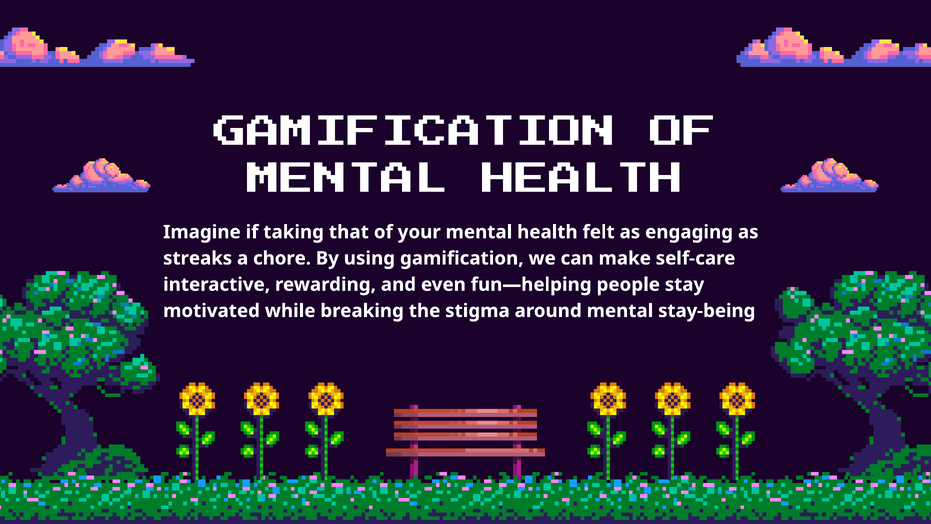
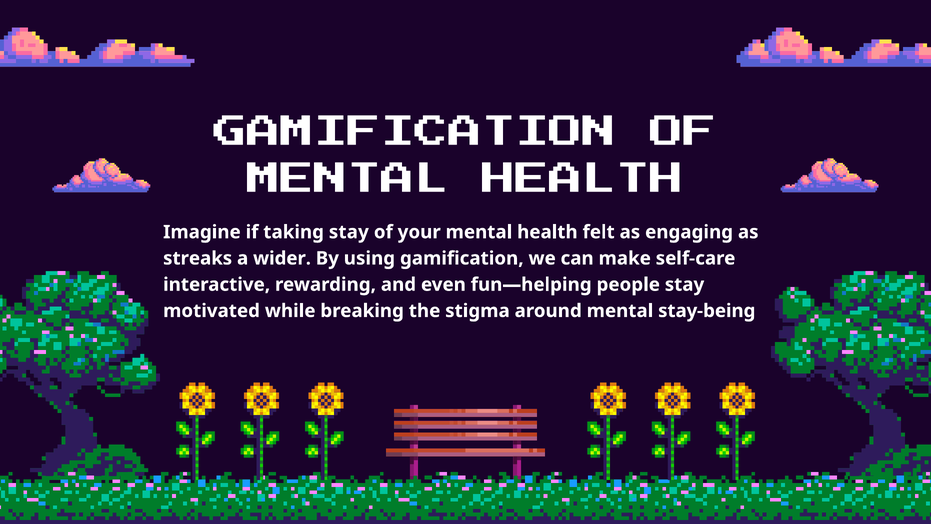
taking that: that -> stay (349, 232)
chore: chore -> wider (282, 258)
